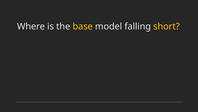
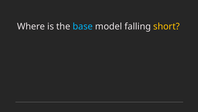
base colour: yellow -> light blue (83, 26)
